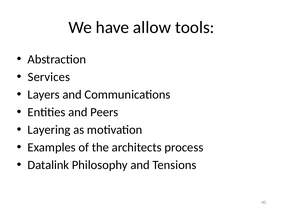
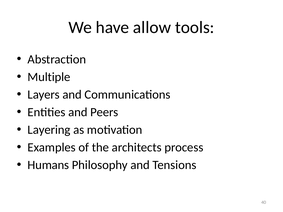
Services: Services -> Multiple (49, 77)
Datalink: Datalink -> Humans (48, 165)
